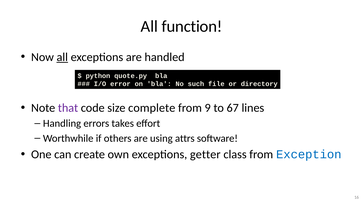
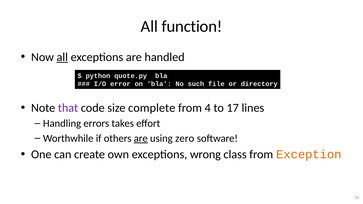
9: 9 -> 4 (208, 108)
67: 67 -> 17 (233, 108)
are underline: none -> present (141, 138)
attrs: attrs -> zero (185, 138)
getter: getter -> wrong (205, 155)
Exception colour: blue -> orange (309, 155)
